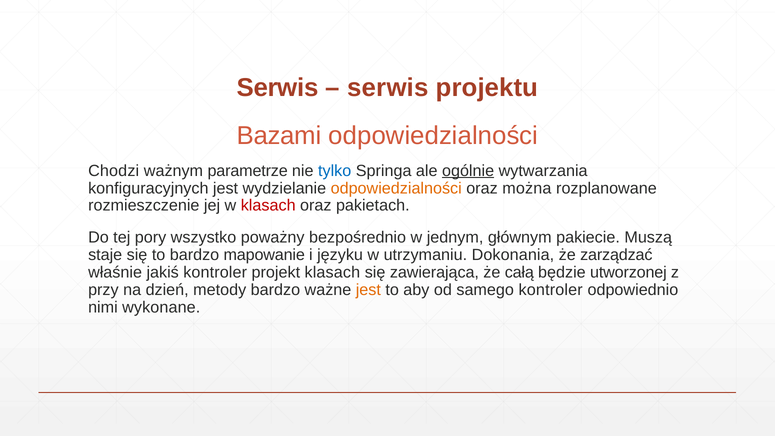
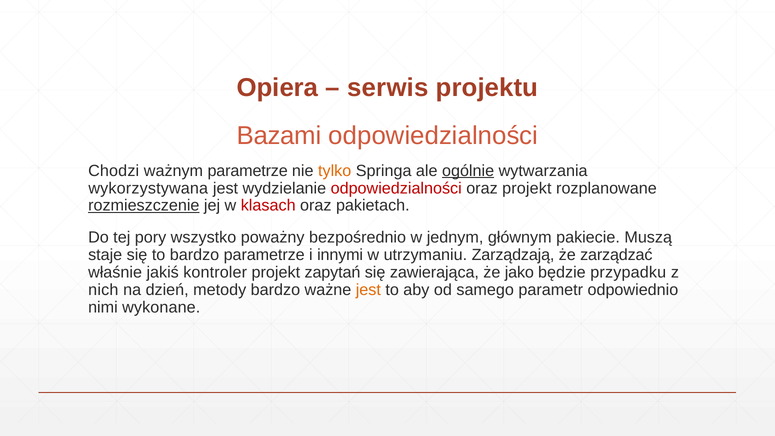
Serwis: Serwis -> Opiera (277, 88)
tylko colour: blue -> orange (335, 171)
konfiguracyjnych: konfiguracyjnych -> wykorzystywana (148, 188)
odpowiedzialności colour: orange -> red (396, 188)
oraz można: można -> projekt (527, 188)
rozmieszczenie underline: none -> present (144, 206)
bardzo mapowanie: mapowanie -> parametrze (264, 255)
języku: języku -> innymi (340, 255)
Dokonania: Dokonania -> Zarządzają (513, 255)
projekt klasach: klasach -> zapytań (332, 273)
całą: całą -> jako (519, 273)
utworzonej: utworzonej -> przypadku (628, 273)
przy: przy -> nich (103, 290)
samego kontroler: kontroler -> parametr (551, 290)
